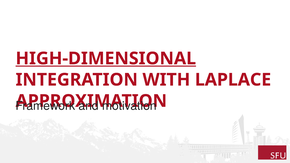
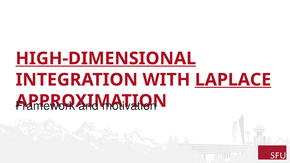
LAPLACE underline: none -> present (233, 80)
